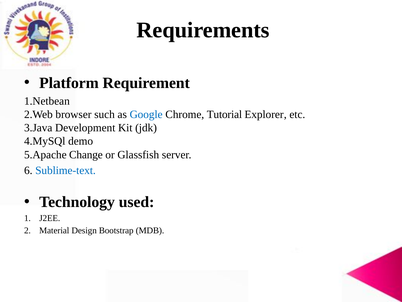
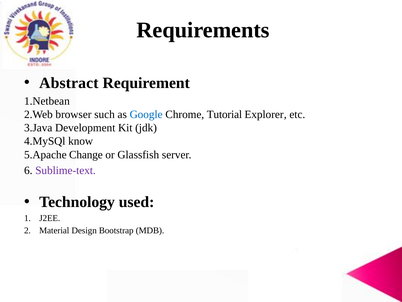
Platform: Platform -> Abstract (69, 83)
demo: demo -> know (81, 141)
Sublime-text colour: blue -> purple (66, 170)
